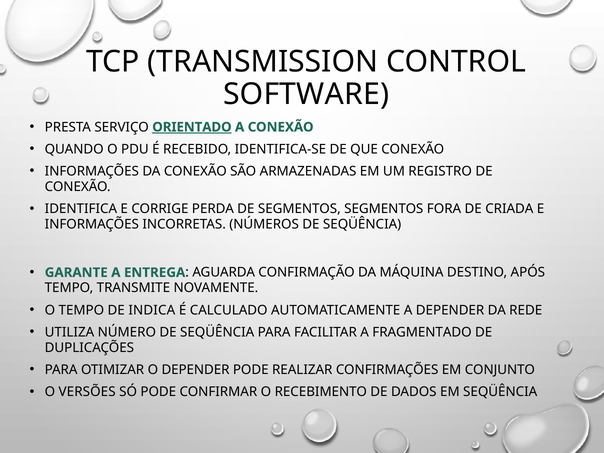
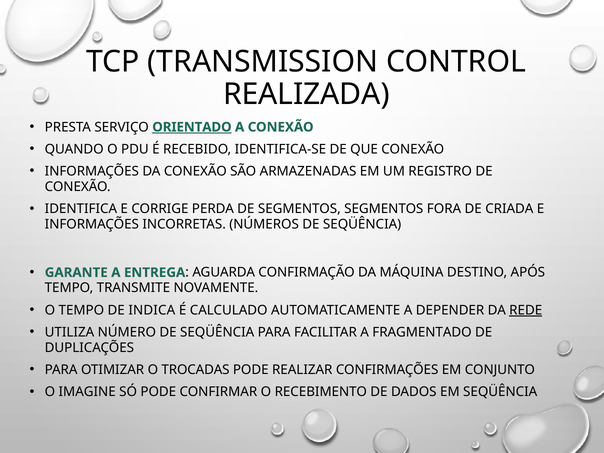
SOFTWARE: SOFTWARE -> REALIZADA (306, 94)
REDE underline: none -> present (526, 310)
O DEPENDER: DEPENDER -> TROCADAS (196, 370)
VERSÕES: VERSÕES -> IMAGINE (87, 392)
